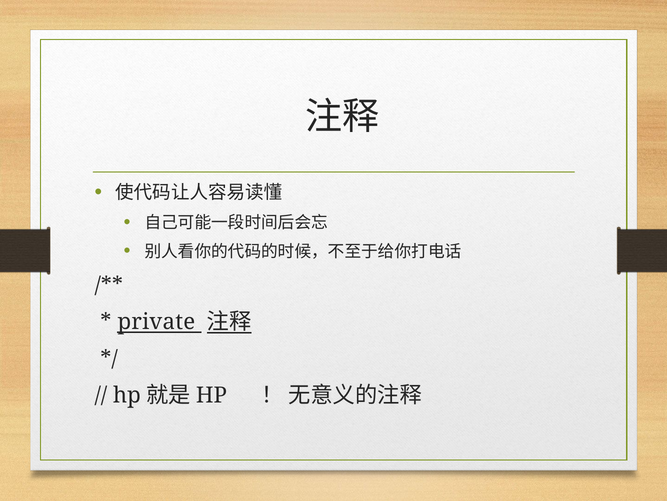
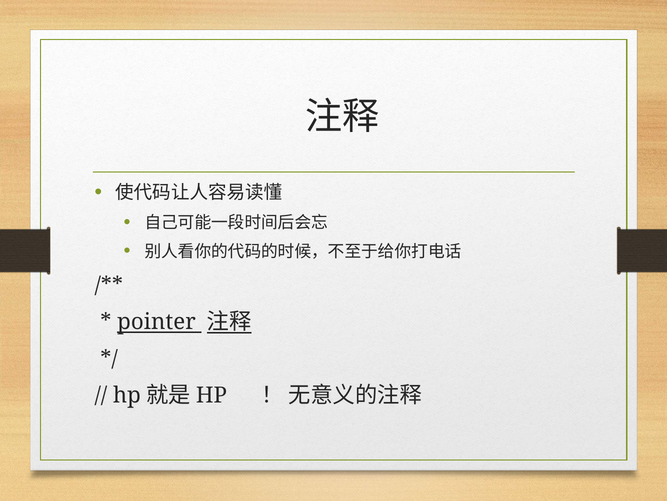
private: private -> pointer (156, 322)
